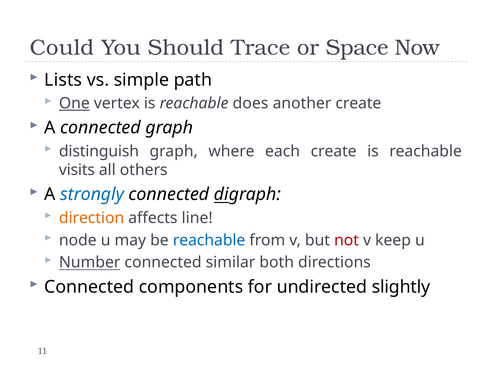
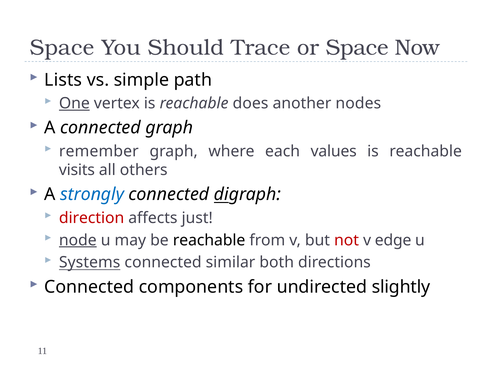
Could: Could -> Space (62, 47)
another create: create -> nodes (358, 103)
distinguish: distinguish -> remember (99, 151)
each create: create -> values (334, 151)
direction colour: orange -> red (92, 218)
line: line -> just (197, 218)
node underline: none -> present (78, 240)
reachable colour: blue -> black (209, 240)
keep: keep -> edge (393, 240)
Number: Number -> Systems (90, 262)
